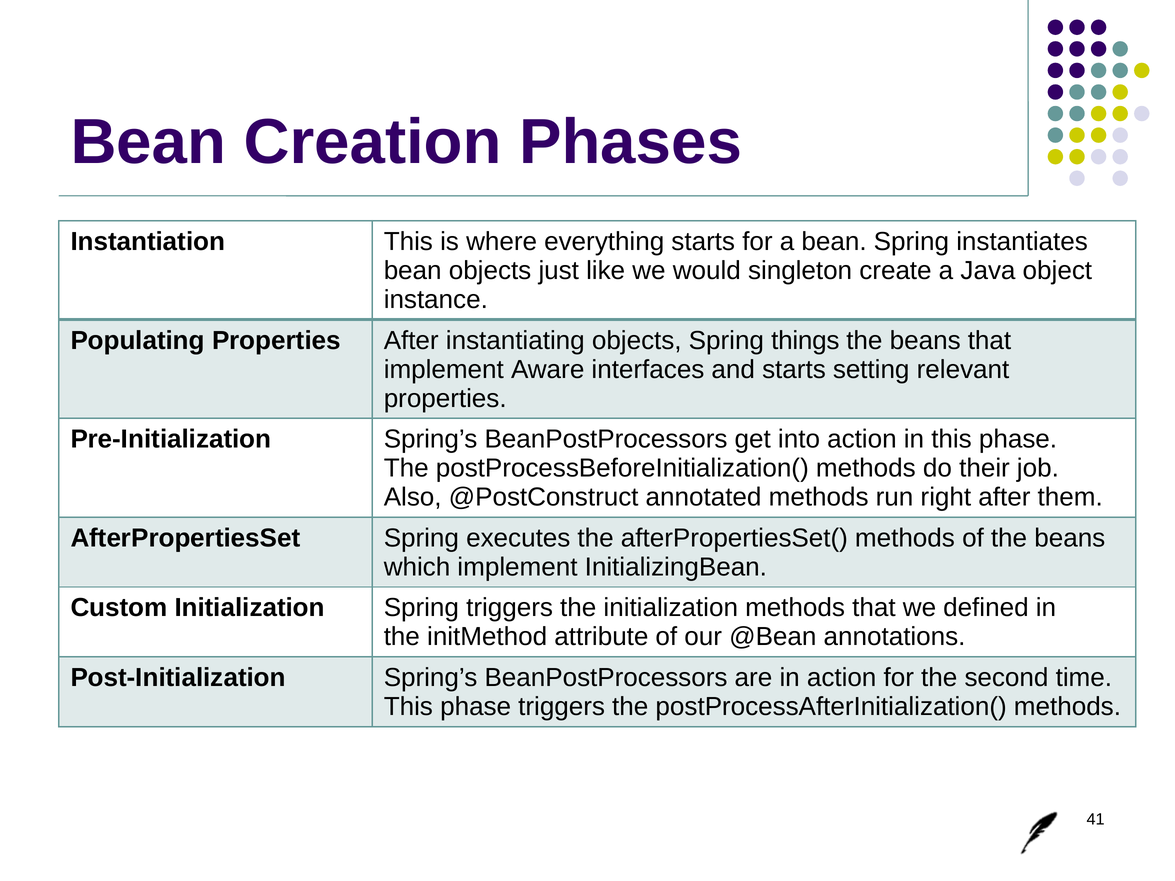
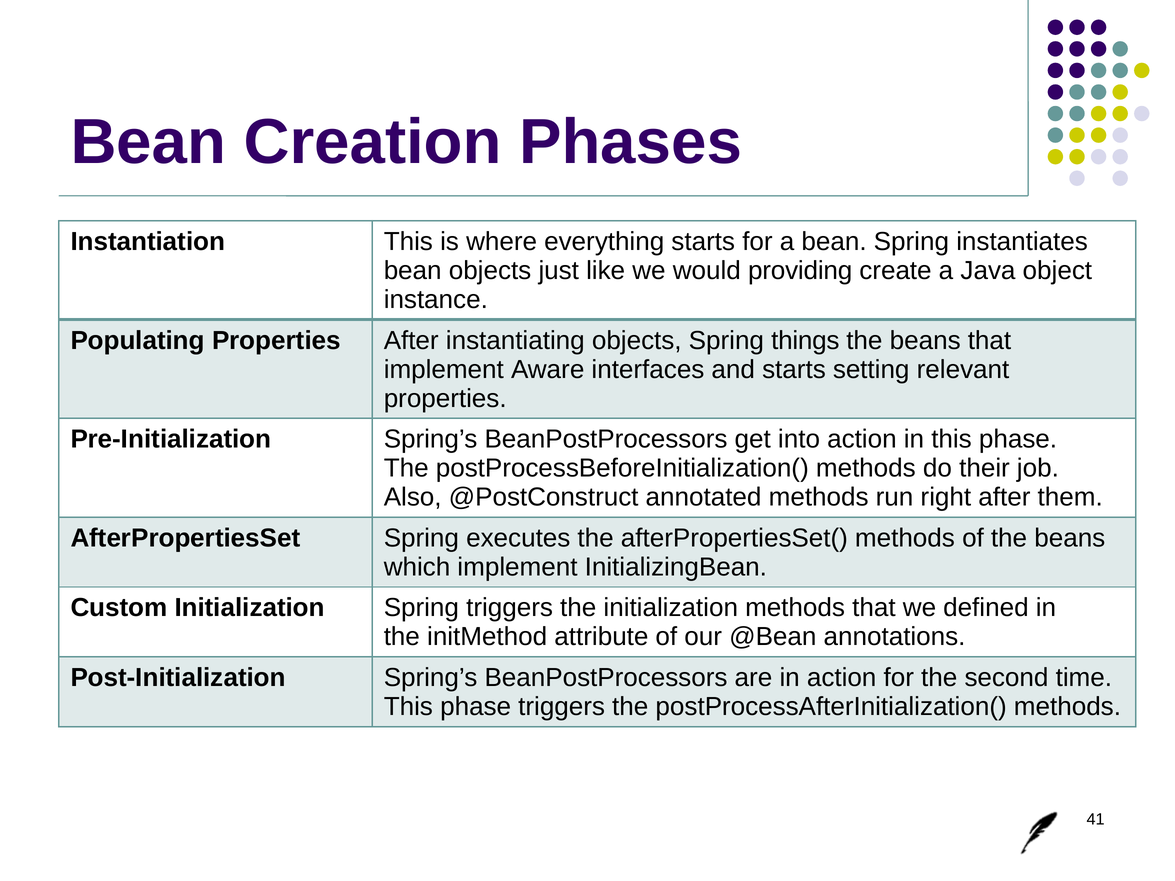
singleton: singleton -> providing (800, 271)
